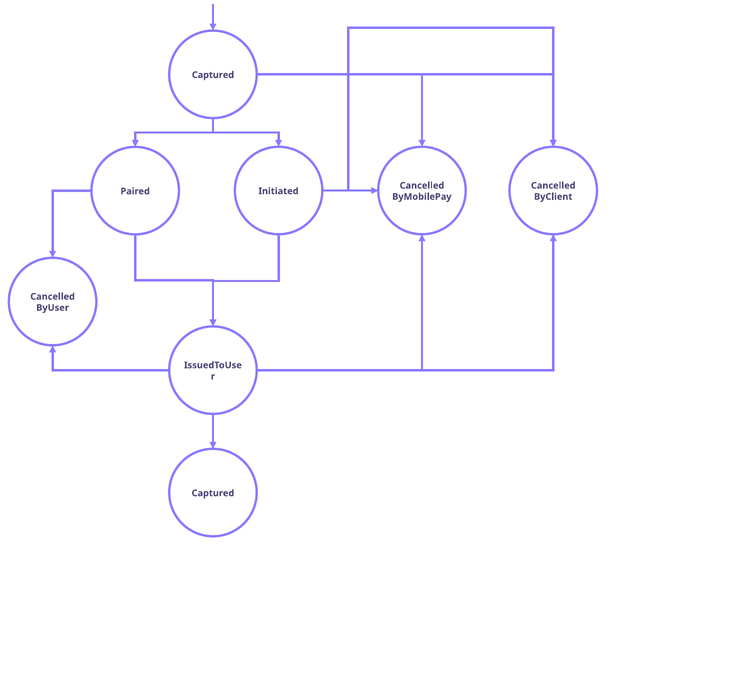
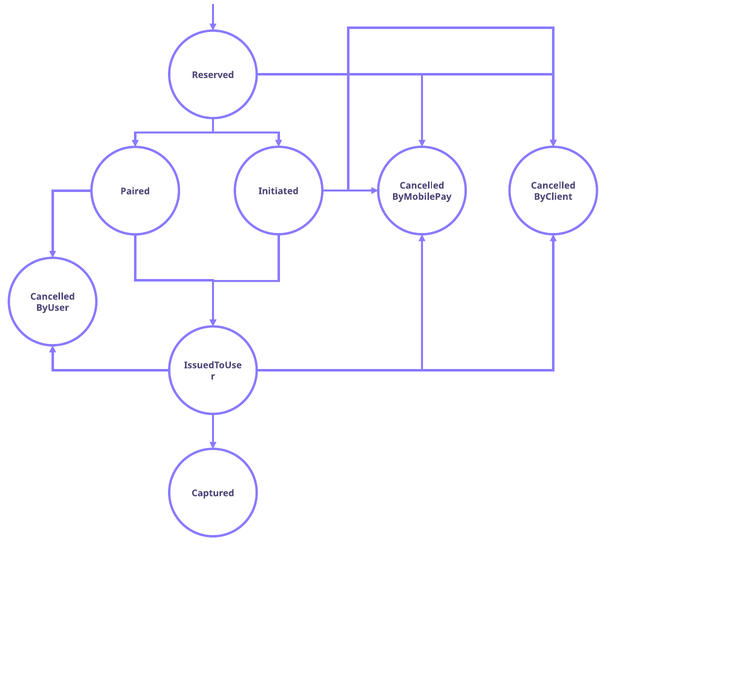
Captured: Captured -> Reserved (213, 75)
